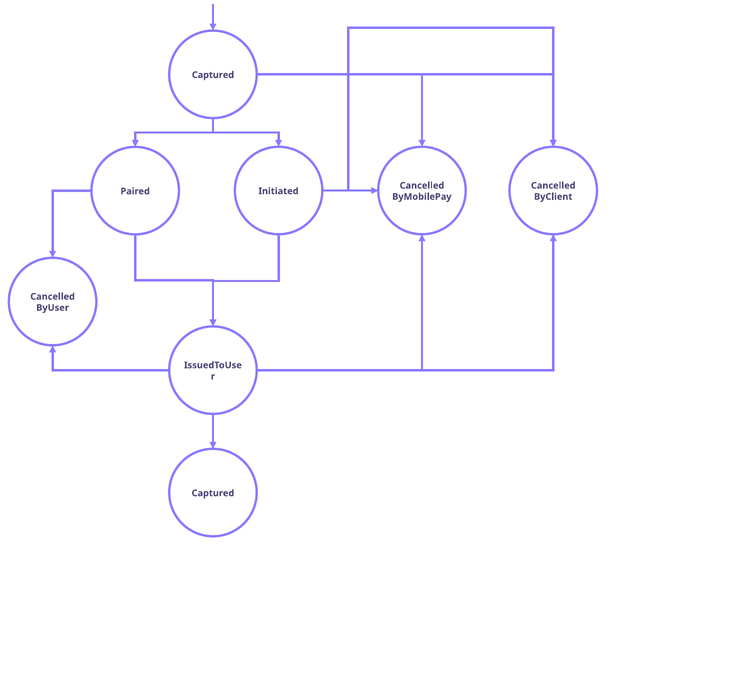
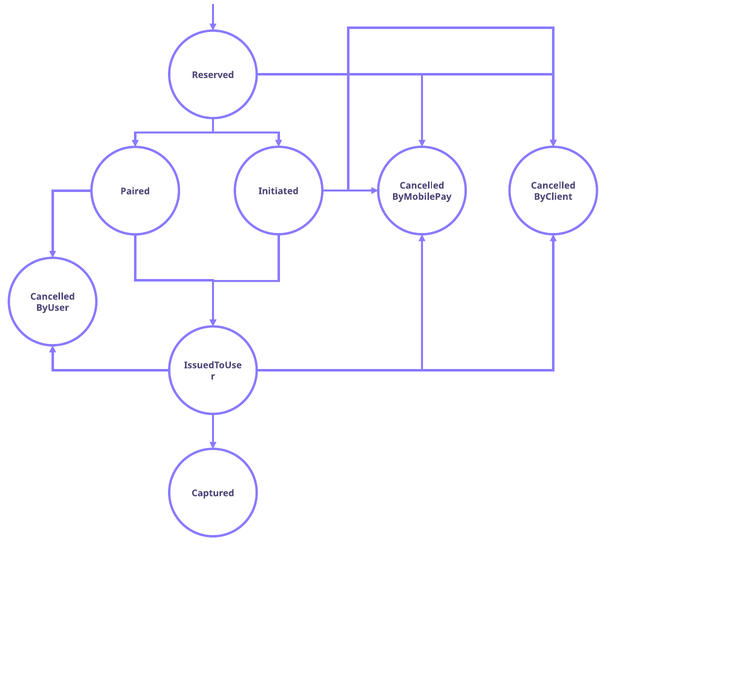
Captured: Captured -> Reserved (213, 75)
